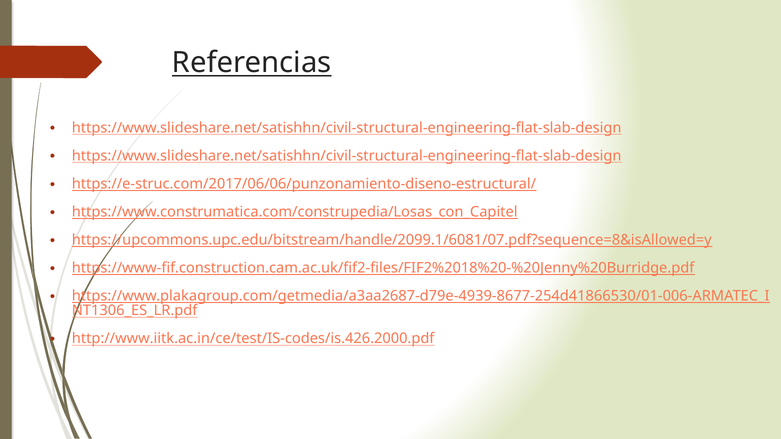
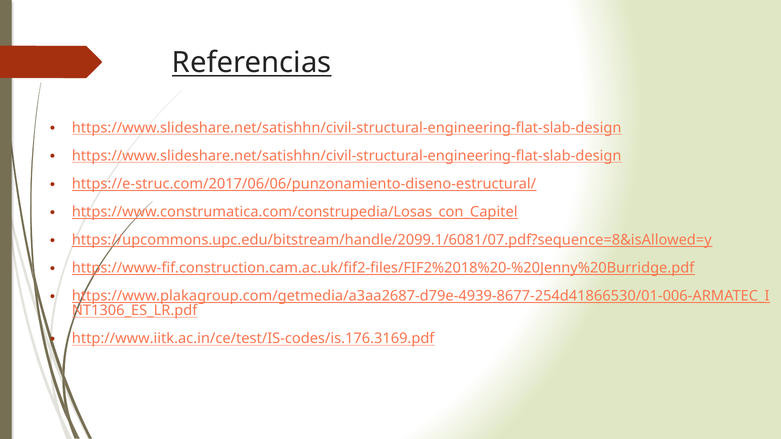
http://www.iitk.ac.in/ce/test/IS-codes/is.426.2000.pdf: http://www.iitk.ac.in/ce/test/IS-codes/is.426.2000.pdf -> http://www.iitk.ac.in/ce/test/IS-codes/is.176.3169.pdf (253, 339)
